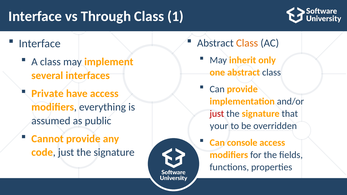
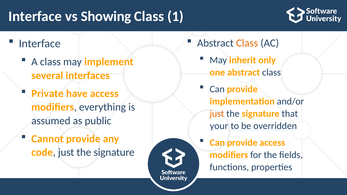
Through: Through -> Showing (106, 16)
just colour: red -> orange (217, 114)
console: console -> provide (242, 143)
